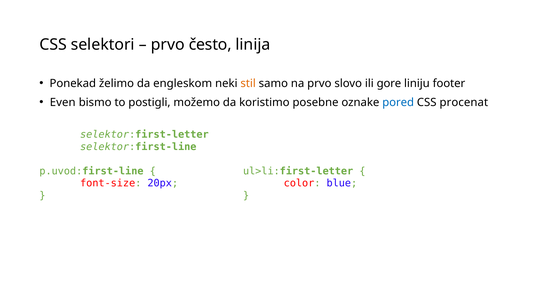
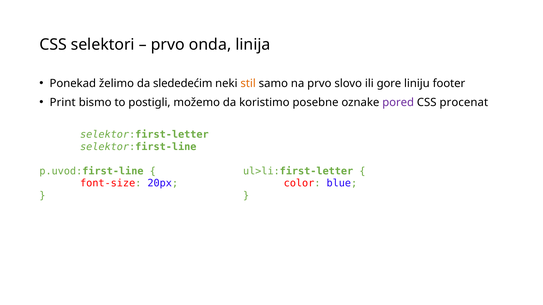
često: često -> onda (210, 45)
engleskom: engleskom -> slededećim (183, 83)
Even: Even -> Print (63, 103)
pored colour: blue -> purple (398, 103)
